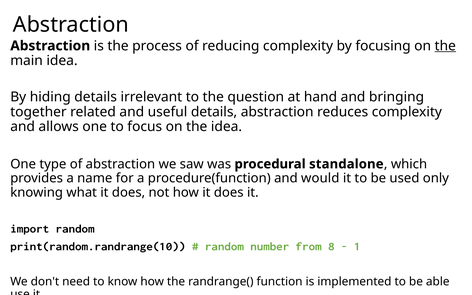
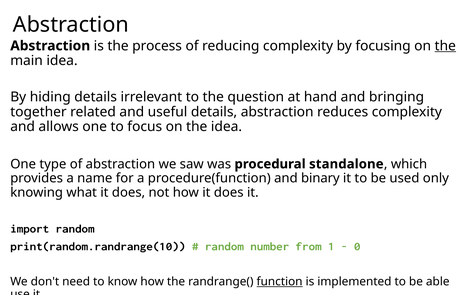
would: would -> binary (320, 178)
8: 8 -> 1 (331, 246)
1: 1 -> 0 (357, 246)
function underline: none -> present (280, 282)
